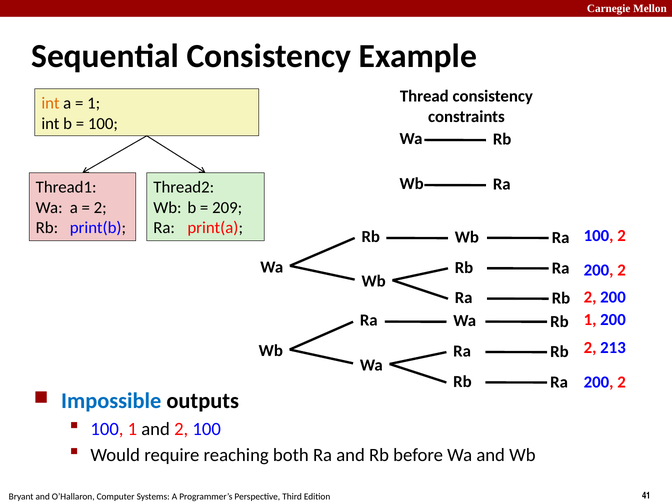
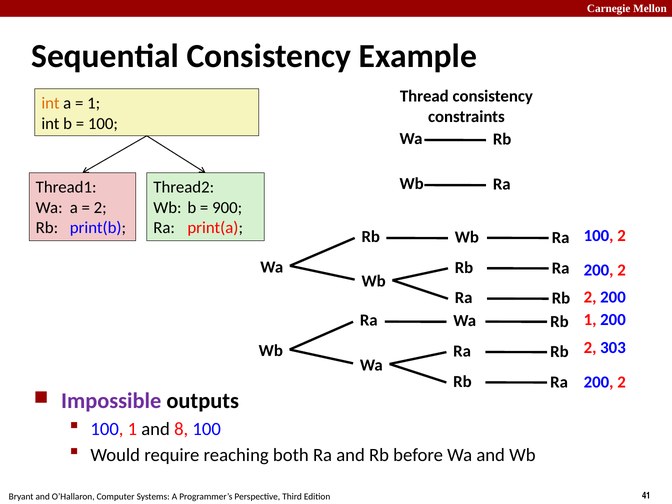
209: 209 -> 900 (227, 208)
213: 213 -> 303 (613, 348)
Impossible colour: blue -> purple (111, 401)
and 2: 2 -> 8 (181, 429)
